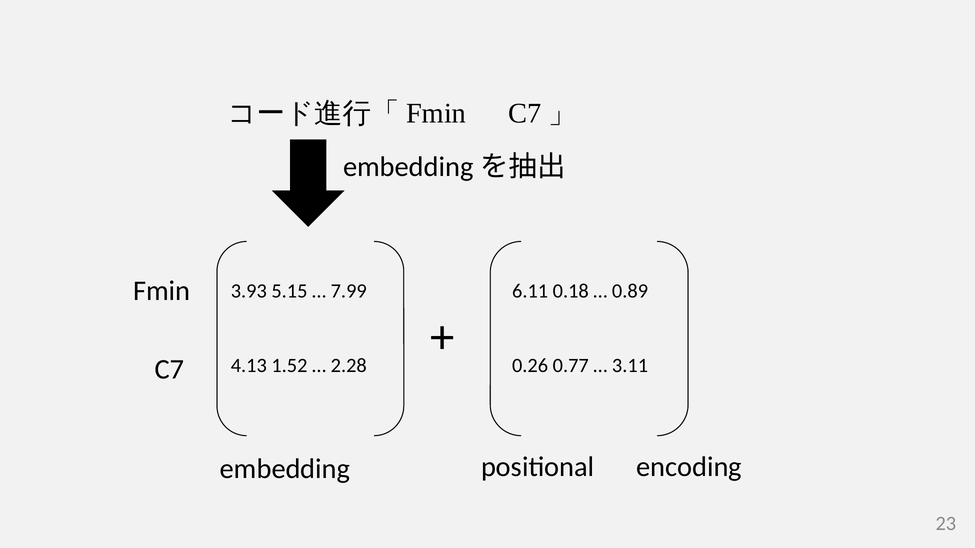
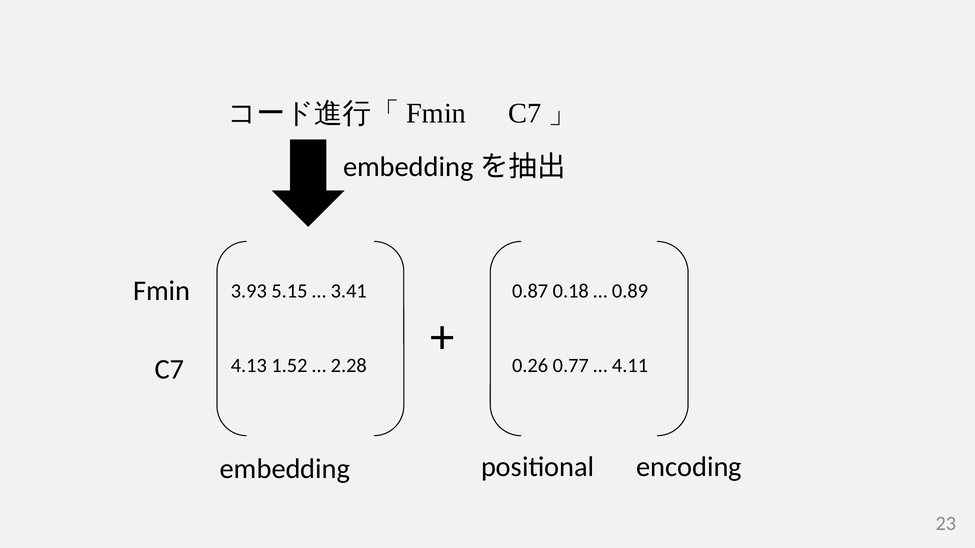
7.99: 7.99 -> 3.41 (349, 291)
6.11: 6.11 -> 0.87 (530, 291)
3.11: 3.11 -> 4.11 (630, 366)
